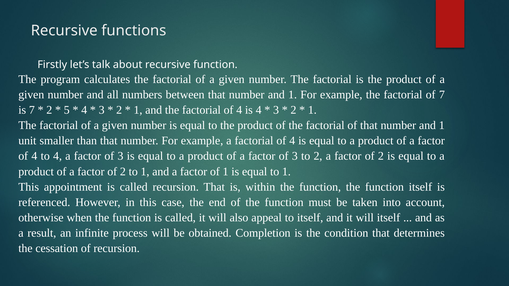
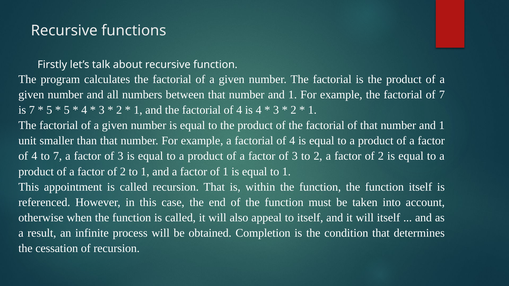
2: 2 -> 5 (49, 110)
to 4: 4 -> 7 (58, 156)
